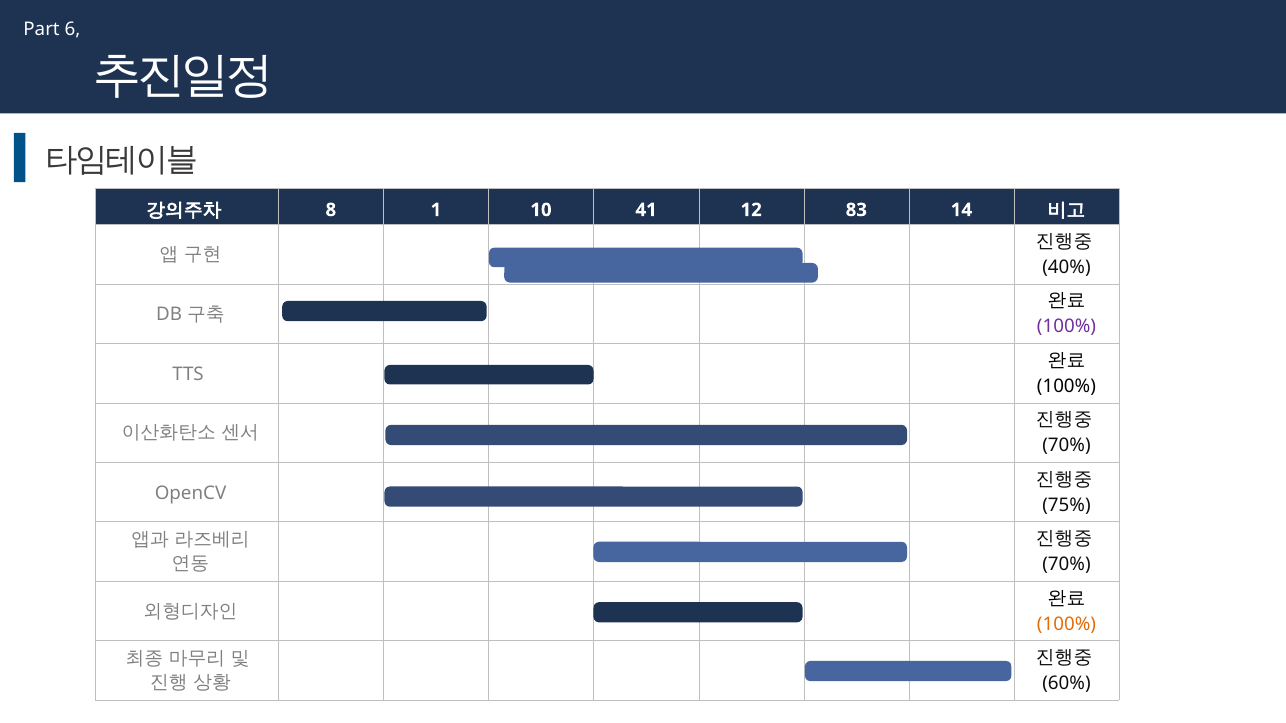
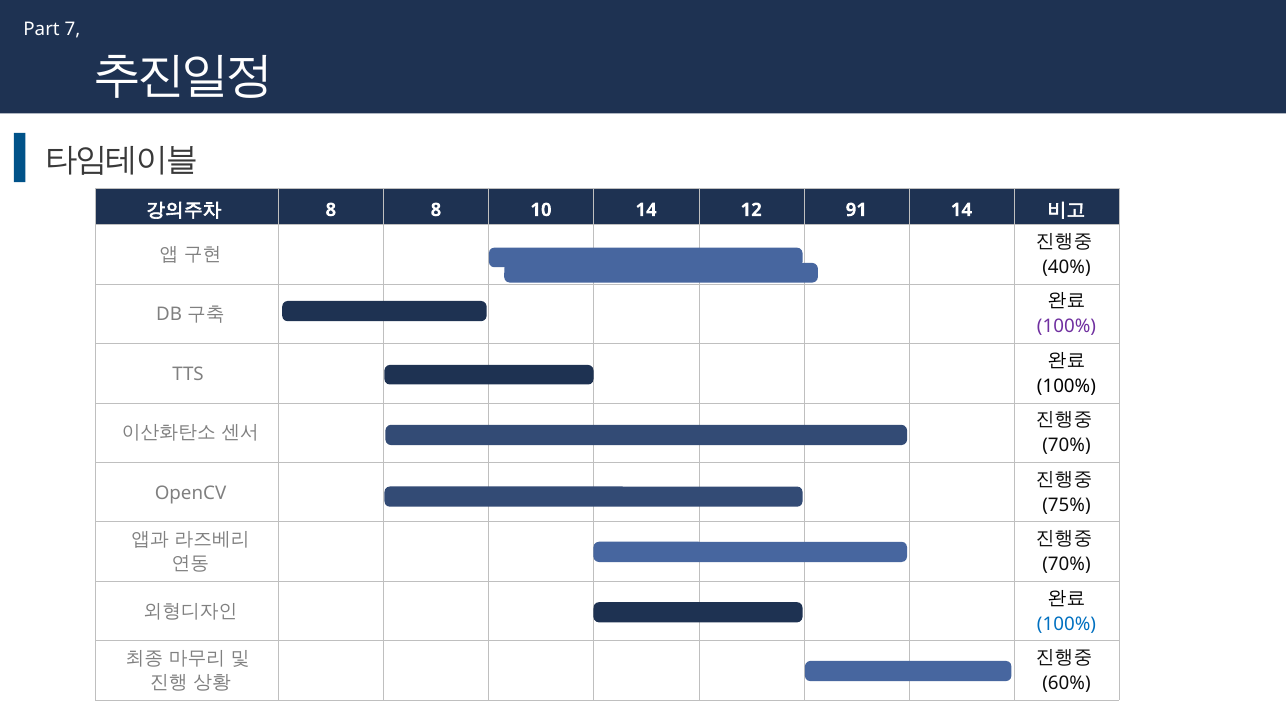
6: 6 -> 7 (73, 30)
8 1: 1 -> 8 (436, 210)
10 41: 41 -> 14 (646, 210)
83: 83 -> 91 (856, 210)
100% colour: orange -> blue (1066, 624)
